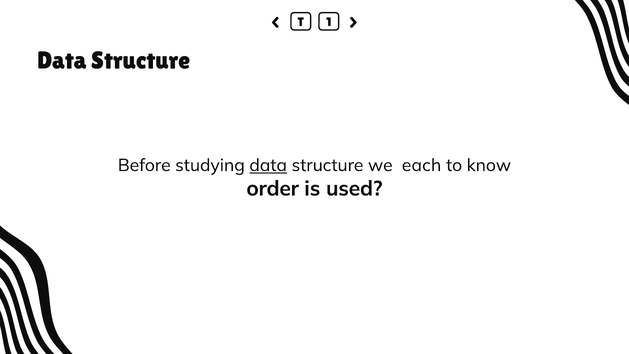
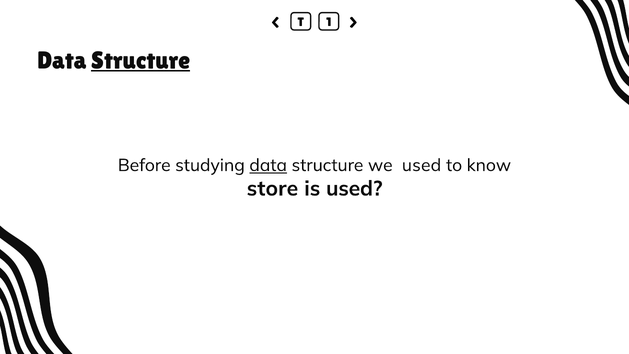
Structure underline: none -> present (141, 60)
we each: each -> used (422, 165)
order: order -> store (272, 189)
